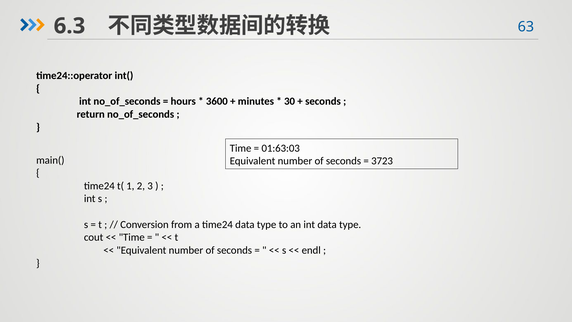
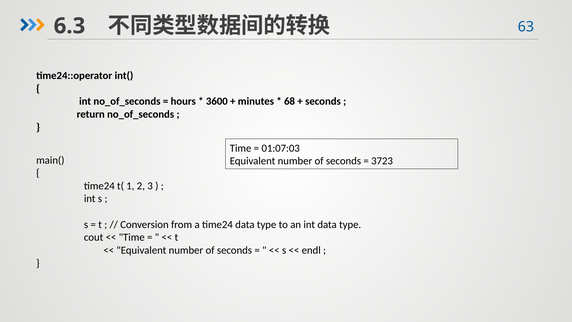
30: 30 -> 68 (290, 101)
01:63:03: 01:63:03 -> 01:07:03 (281, 148)
